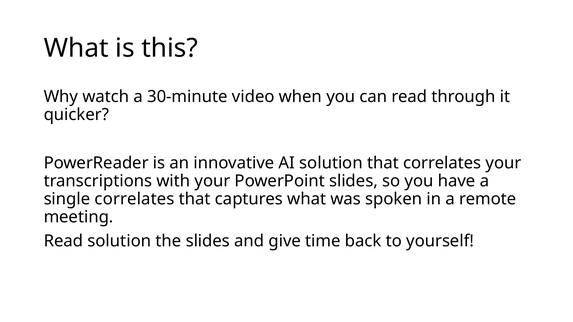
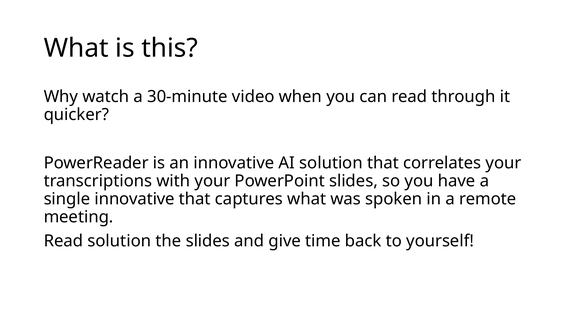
single correlates: correlates -> innovative (135, 199)
